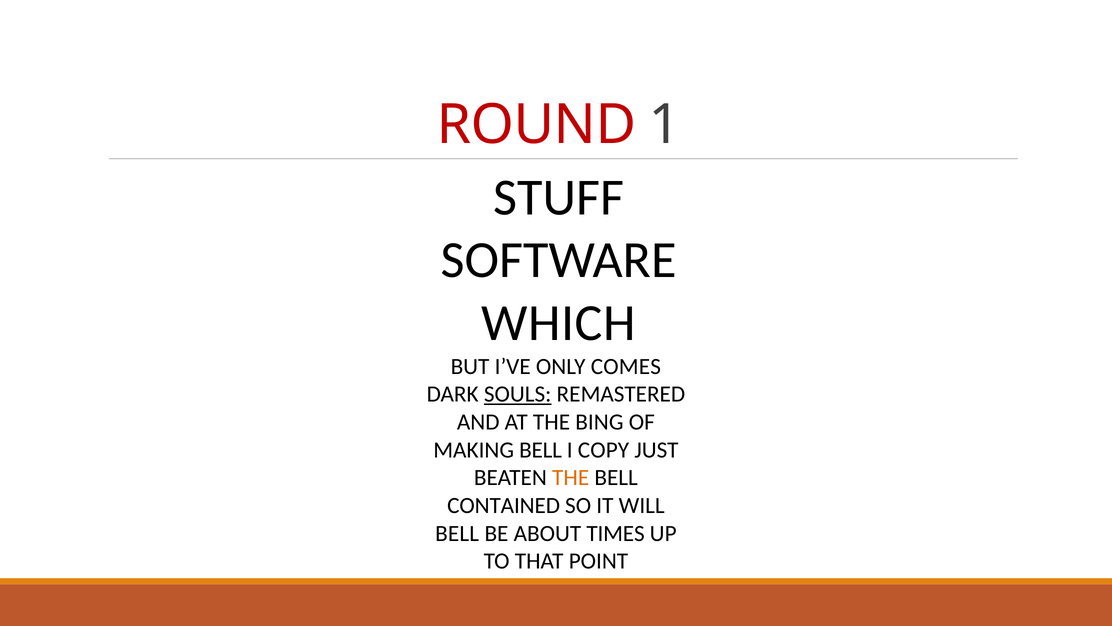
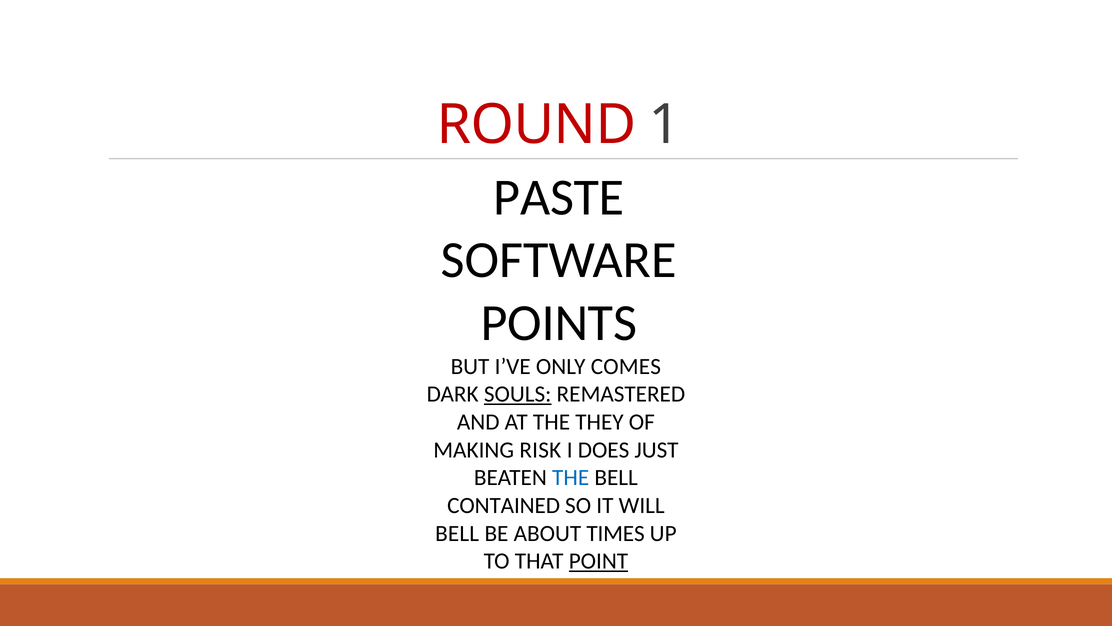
STUFF: STUFF -> PASTE (559, 197)
WHICH: WHICH -> POINTS (559, 323)
BING: BING -> THEY (599, 422)
MAKING BELL: BELL -> RISK (540, 450)
COPY: COPY -> DOES (604, 450)
THE colour: orange -> blue (571, 477)
POINT underline: none -> present (598, 561)
